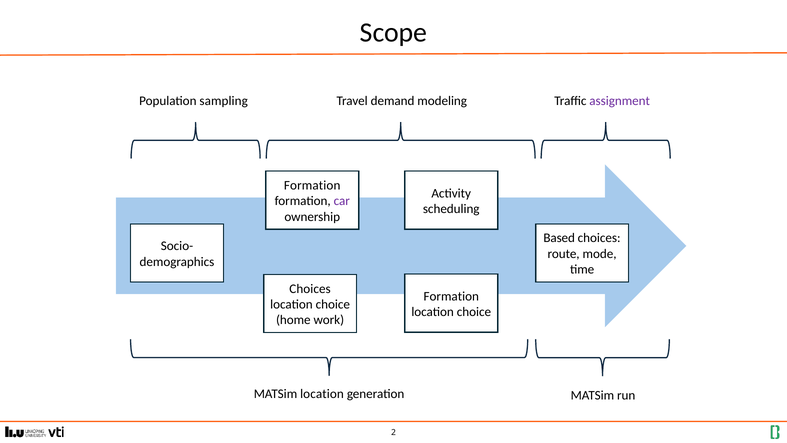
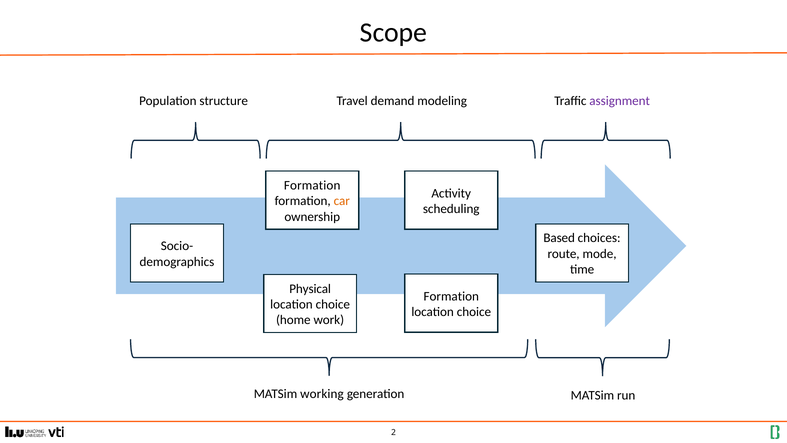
sampling: sampling -> structure (224, 101)
car colour: purple -> orange (342, 201)
Choices: Choices -> Physical (310, 288)
MATSim location: location -> working (322, 394)
